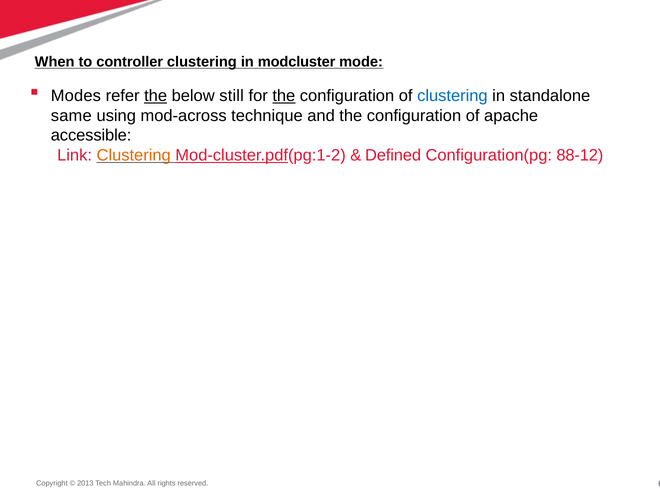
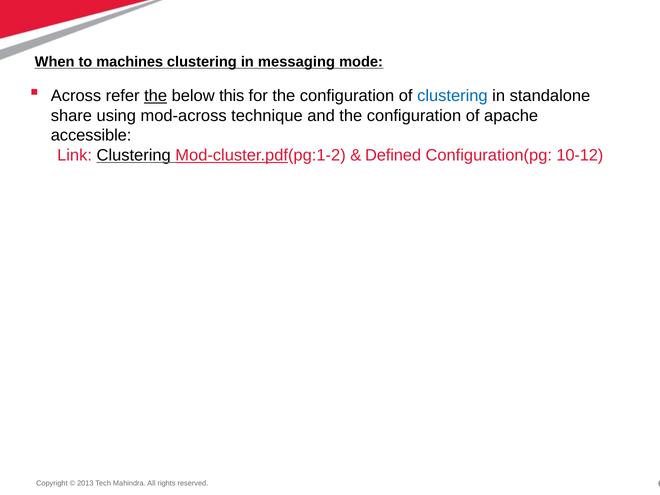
controller: controller -> machines (130, 62)
modcluster: modcluster -> messaging (296, 62)
Modes: Modes -> Across (76, 96)
still: still -> this (232, 96)
the underline: present -> none (284, 96)
same: same -> share (71, 116)
Clustering colour: orange -> black (134, 155)
88-12: 88-12 -> 10-12 (580, 155)
